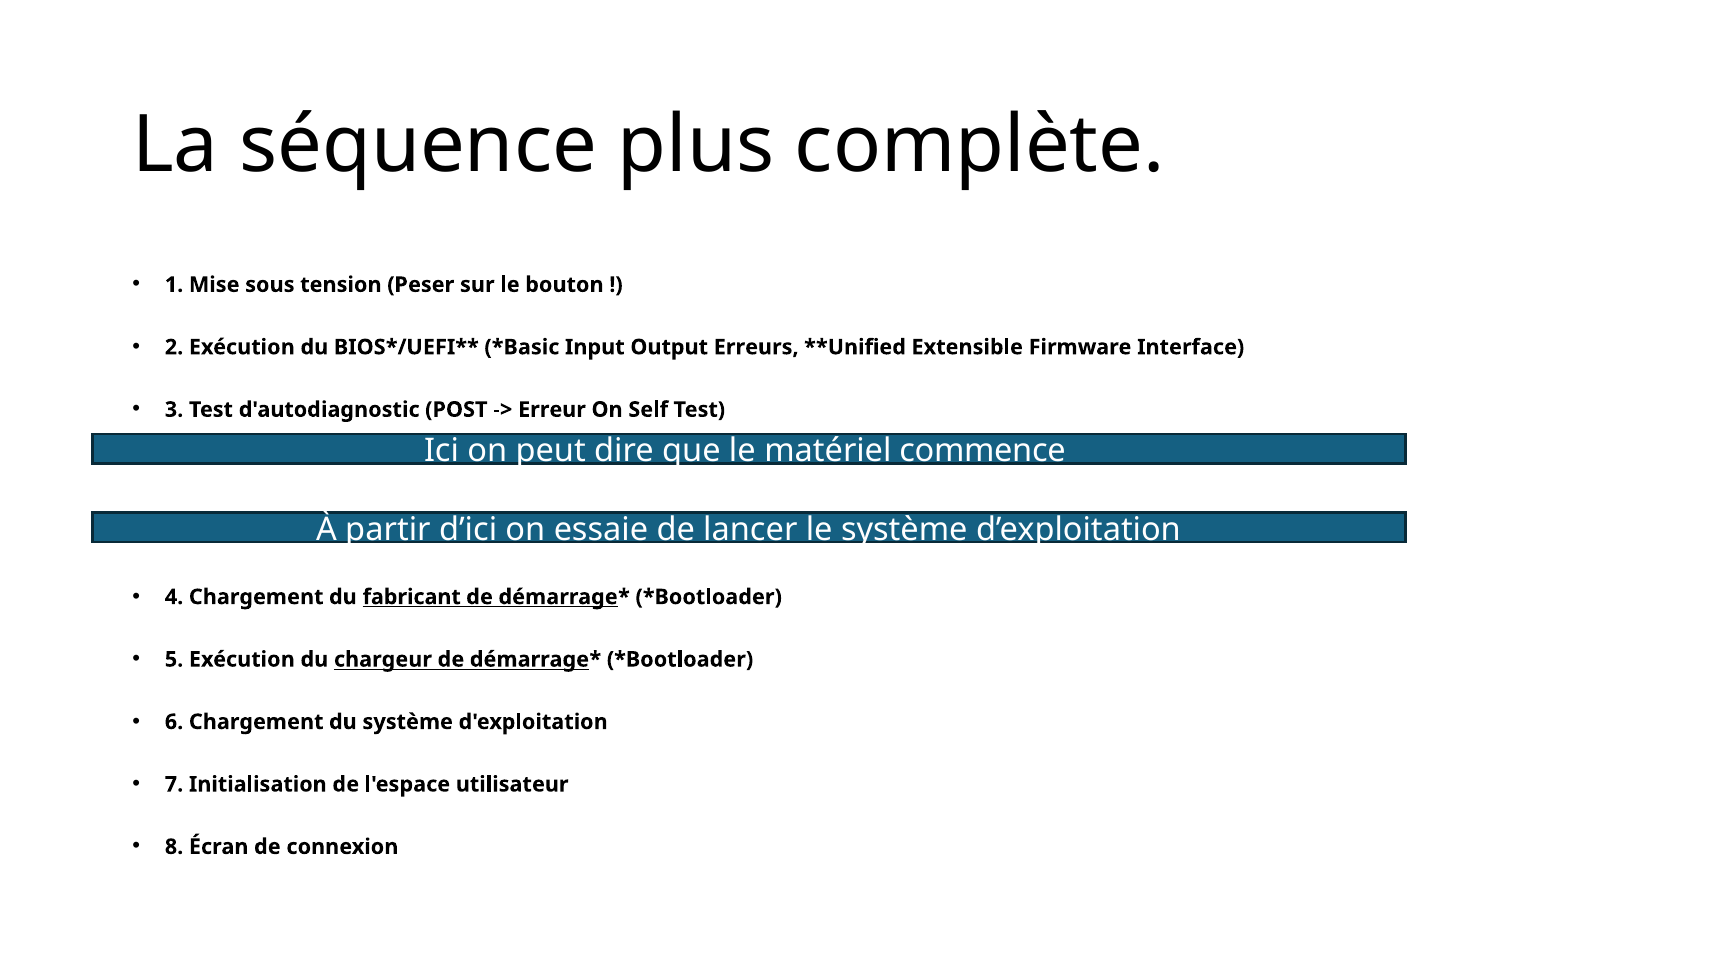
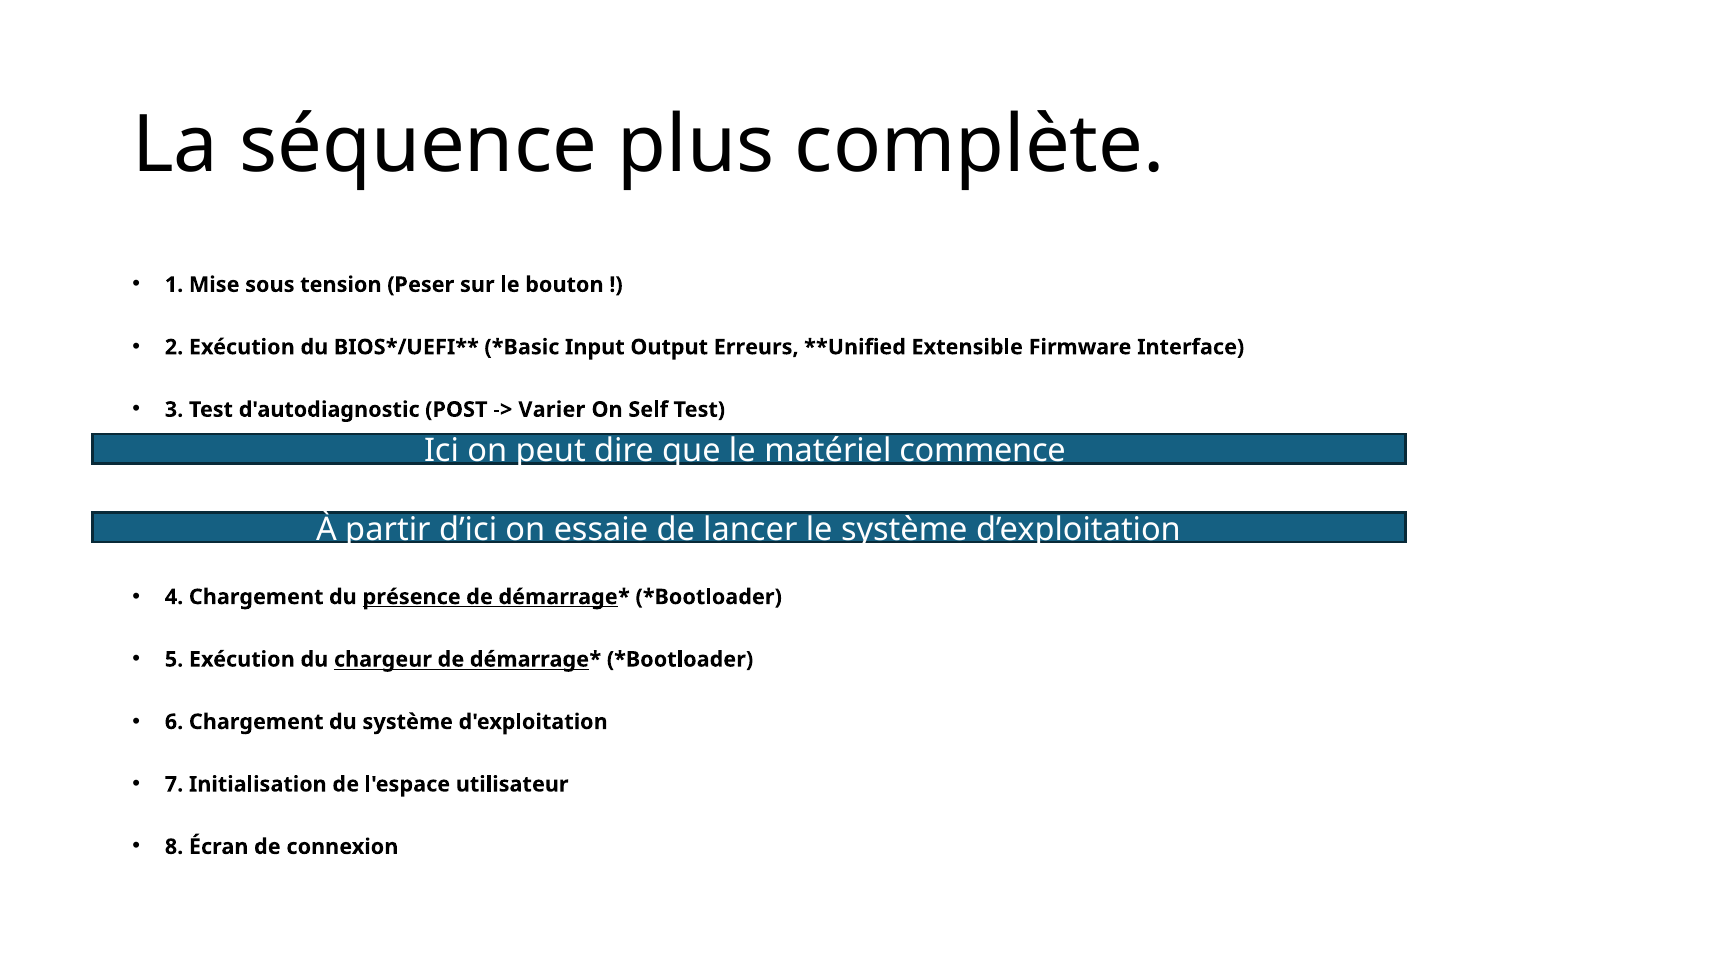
Erreur: Erreur -> Varier (552, 410)
fabricant: fabricant -> présence (412, 597)
